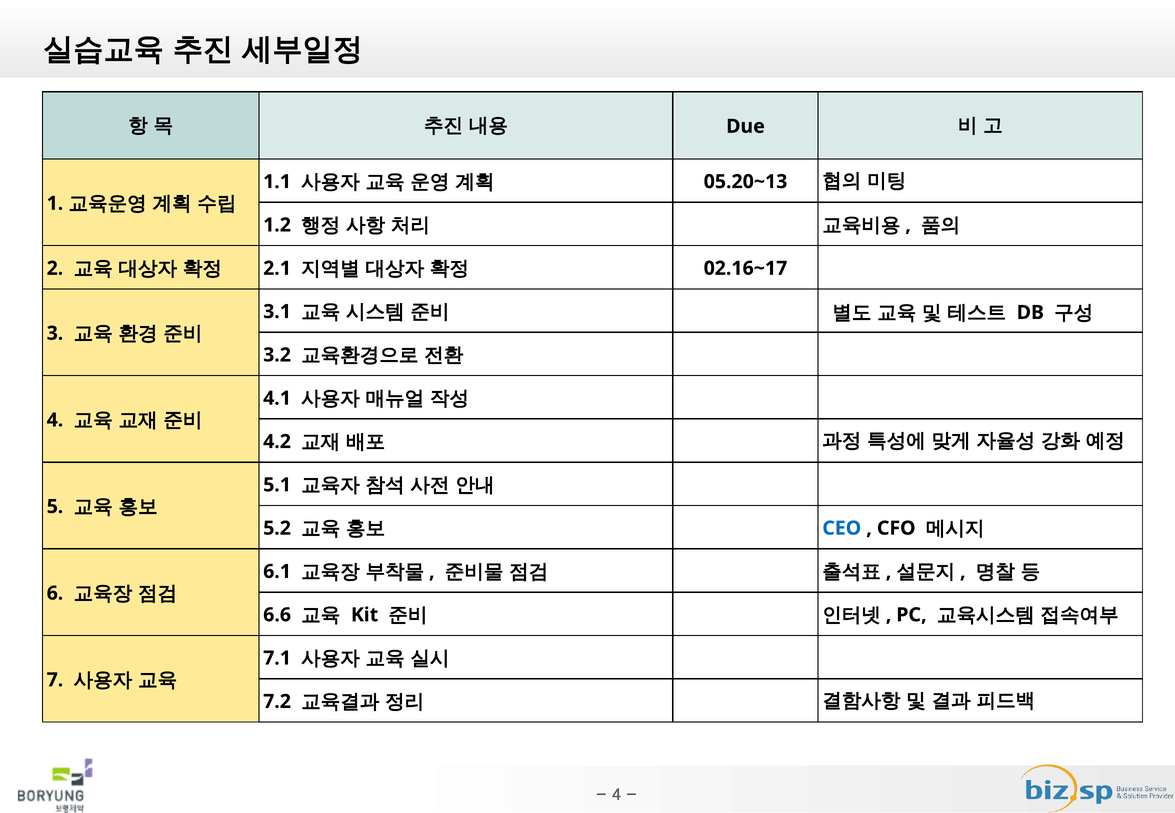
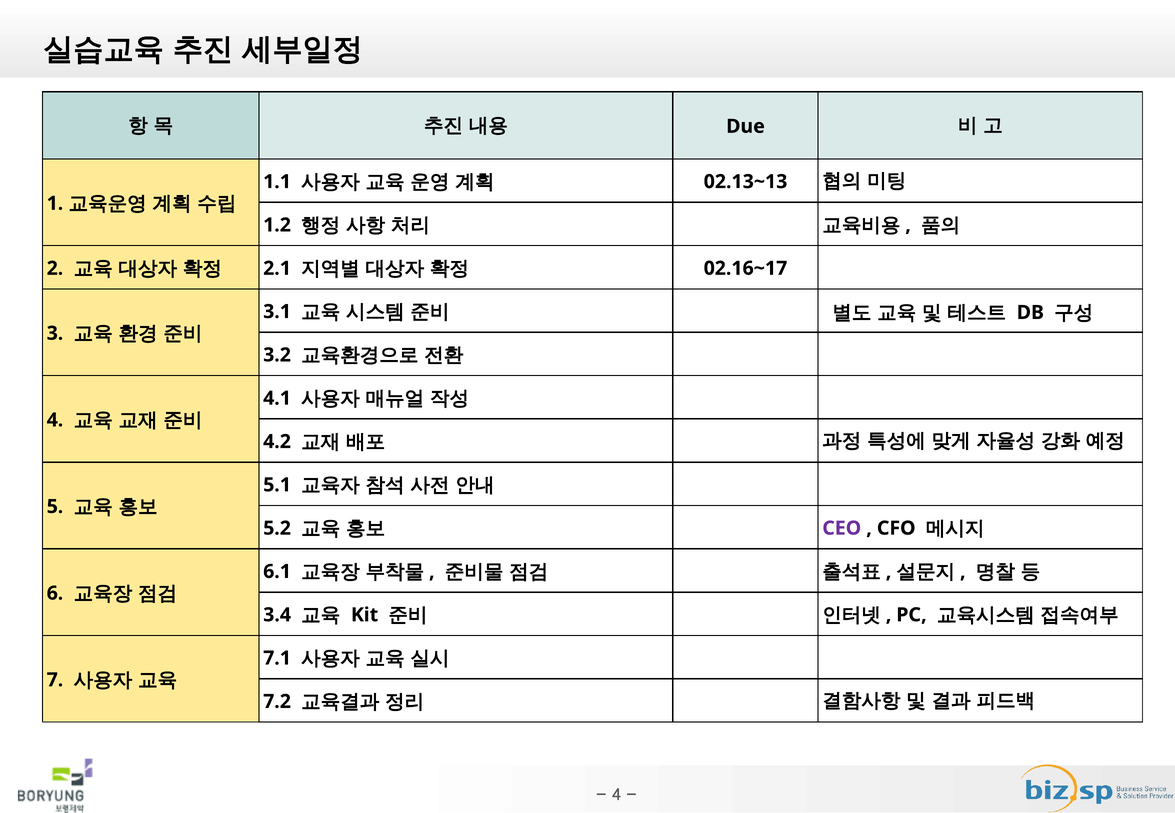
05.20~13: 05.20~13 -> 02.13~13 (746, 182)
CEO colour: blue -> purple (842, 528)
6.6: 6.6 -> 3.4 (277, 615)
